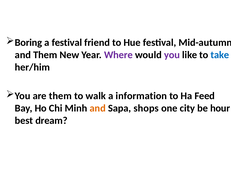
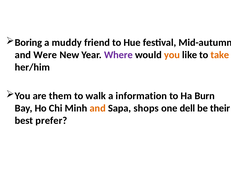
a festival: festival -> muddy (67, 43)
and Them: Them -> Were (45, 55)
you colour: purple -> orange (172, 55)
take colour: blue -> orange (220, 55)
Feed: Feed -> Burn (205, 96)
city: city -> dell (187, 108)
hour: hour -> their (220, 108)
dream: dream -> prefer (51, 121)
